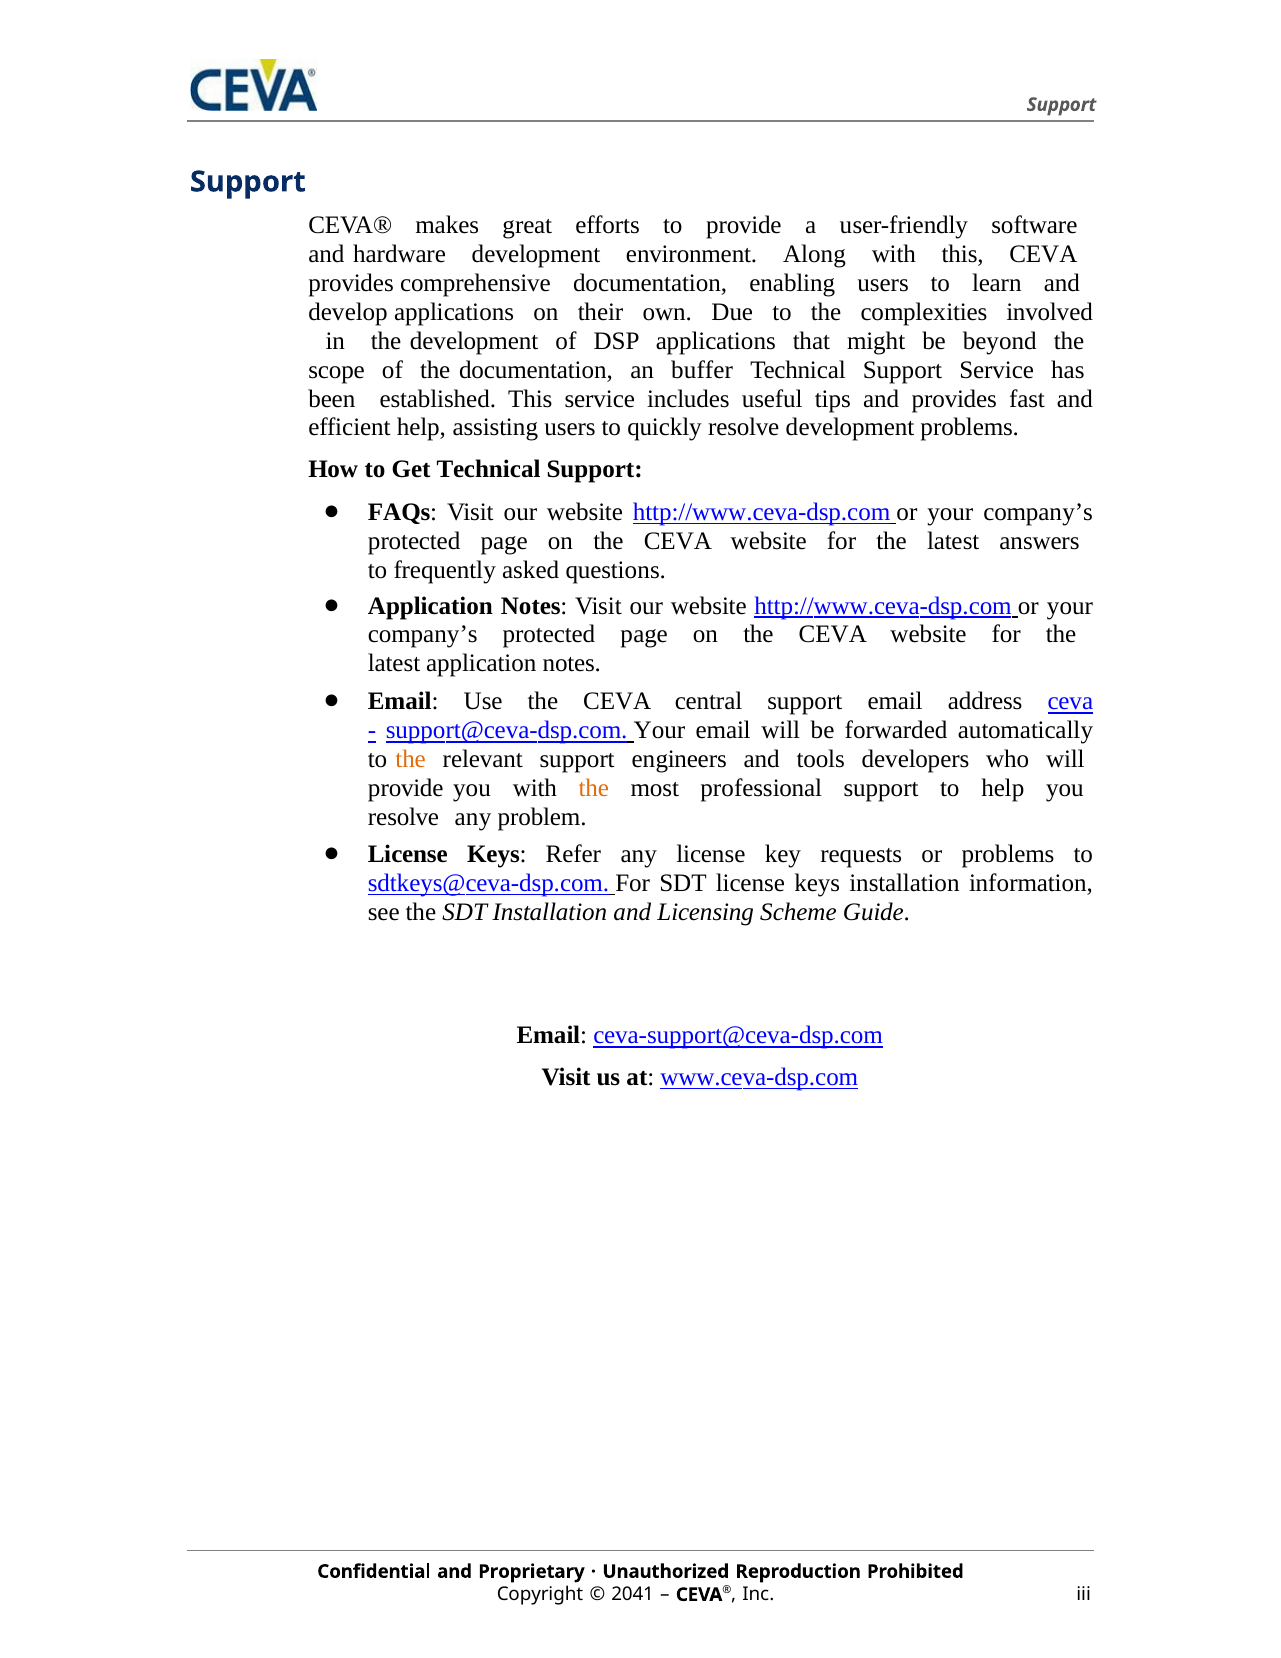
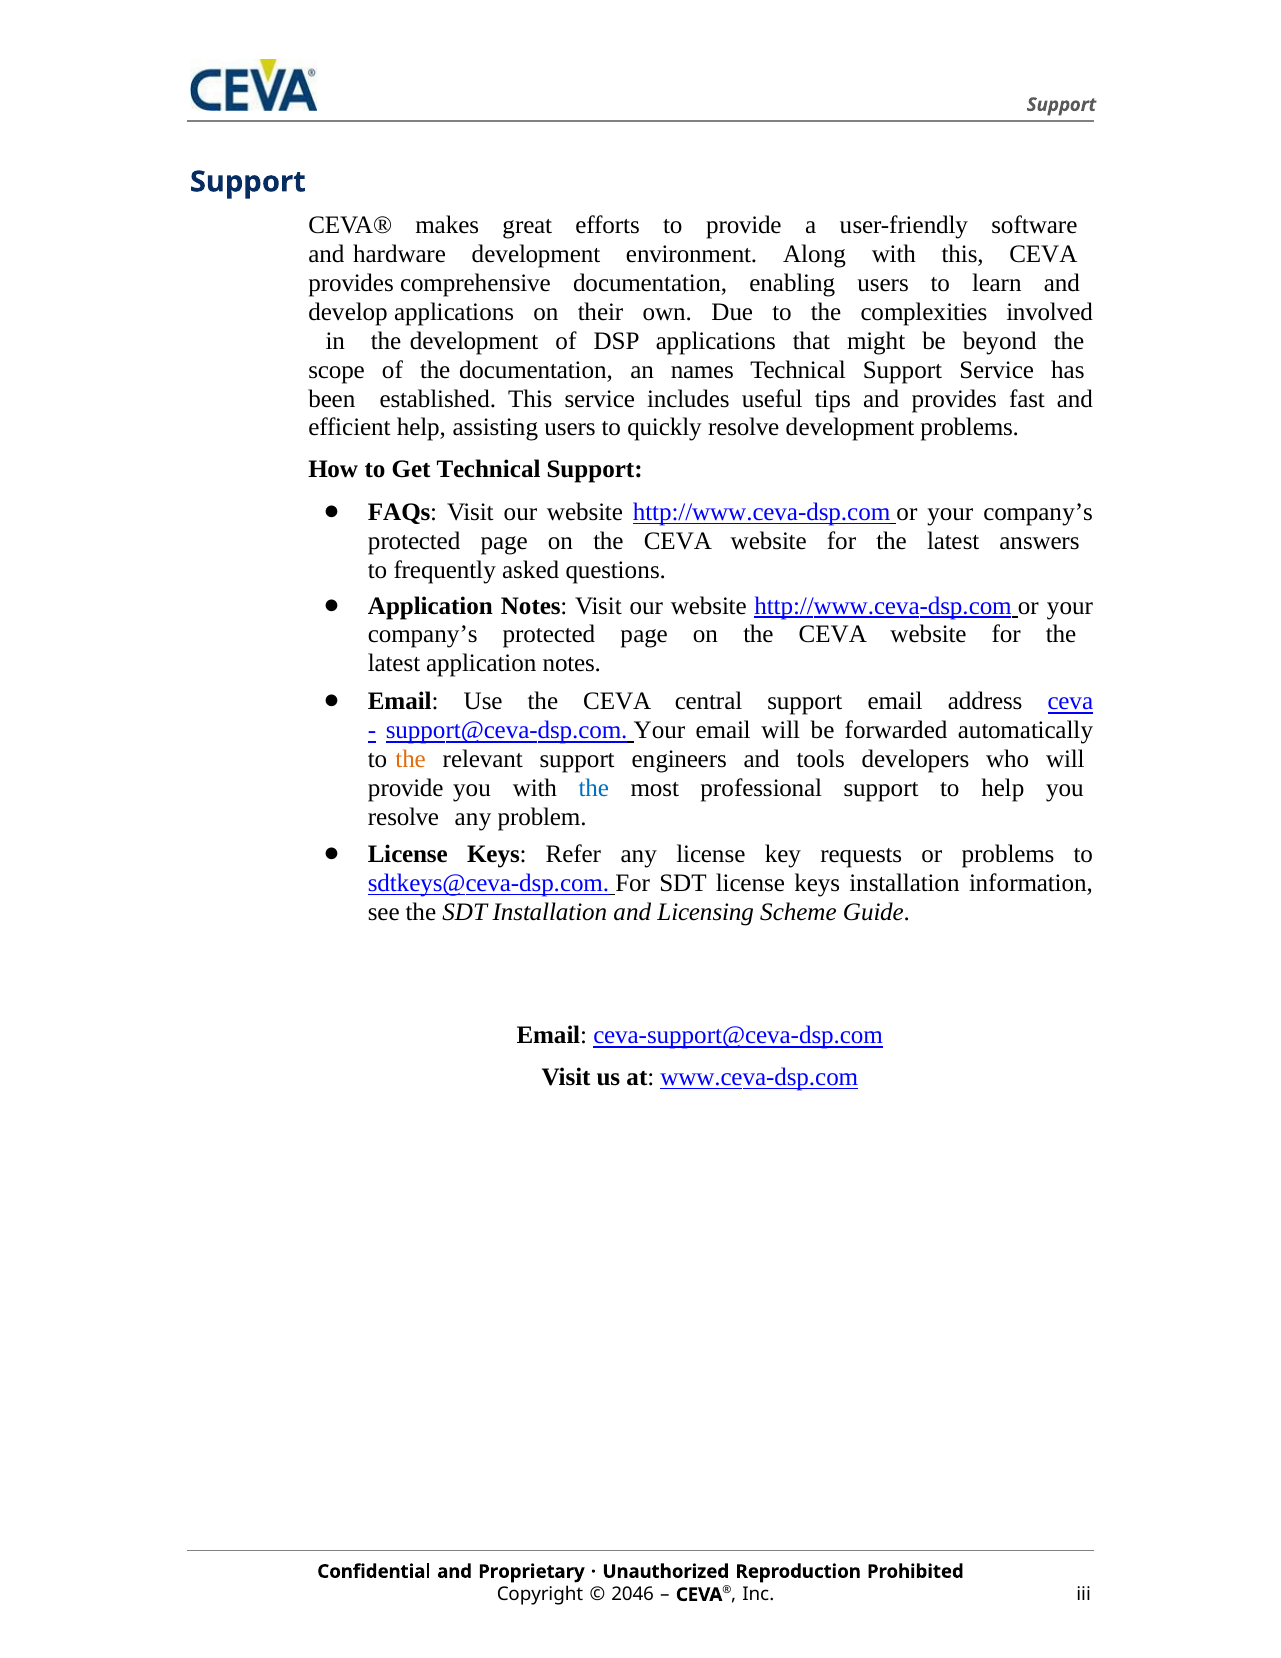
buffer: buffer -> names (702, 370)
the colour: orange -> blue (594, 789)
2041: 2041 -> 2046 (633, 1596)
